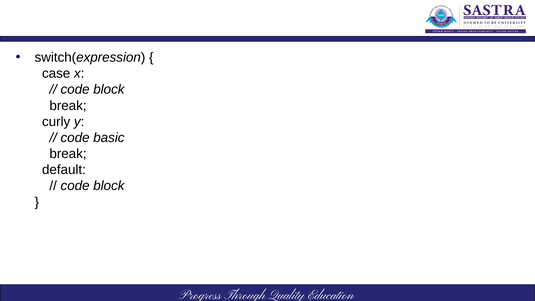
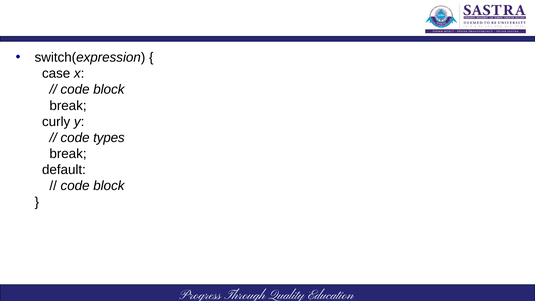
basic: basic -> types (109, 138)
